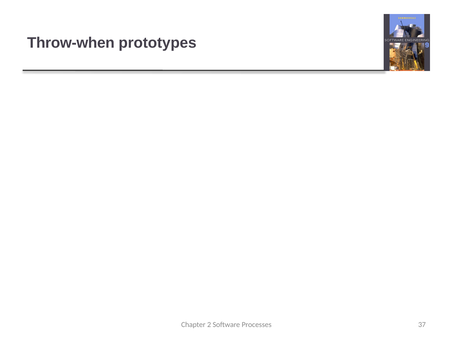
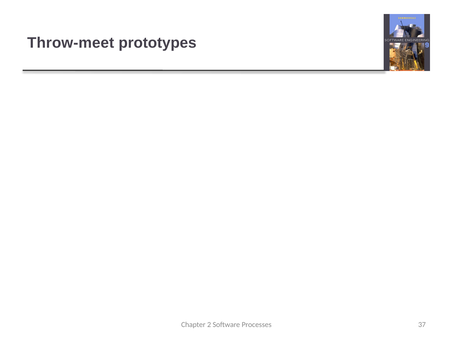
Throw-when: Throw-when -> Throw-meet (71, 43)
